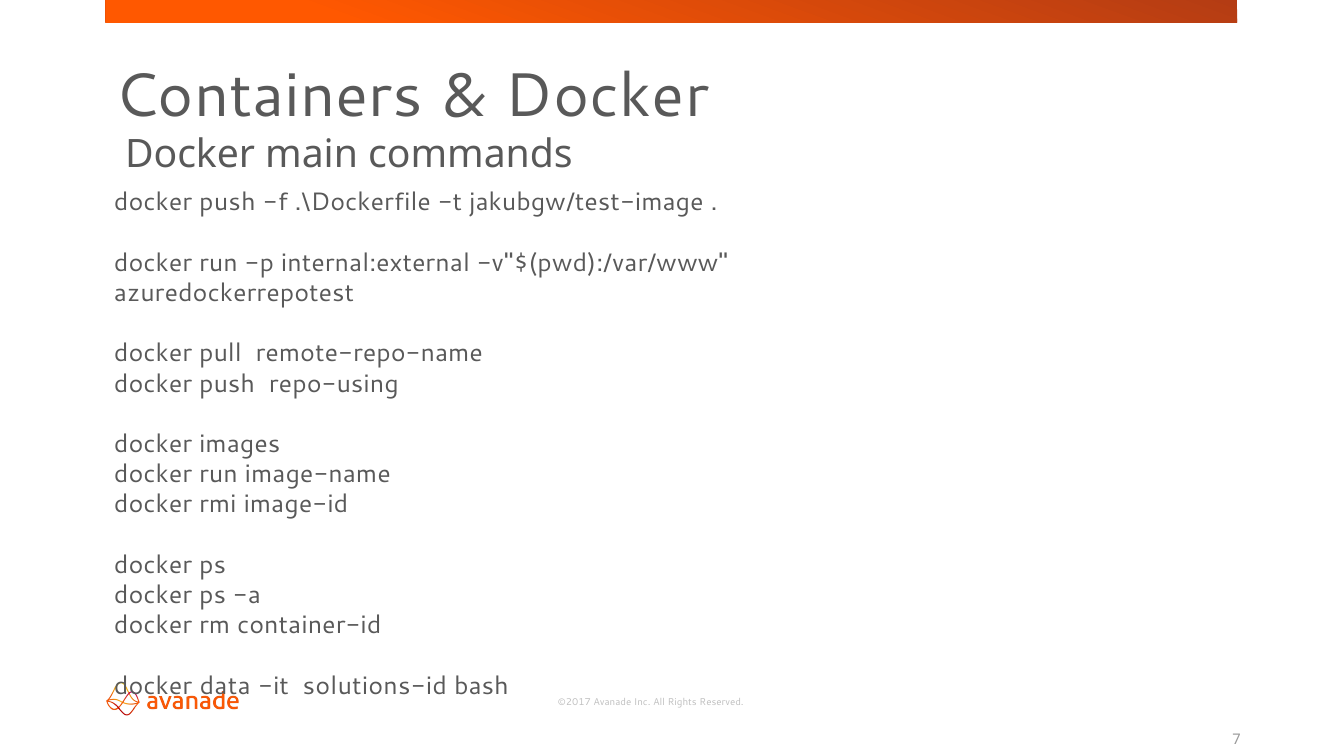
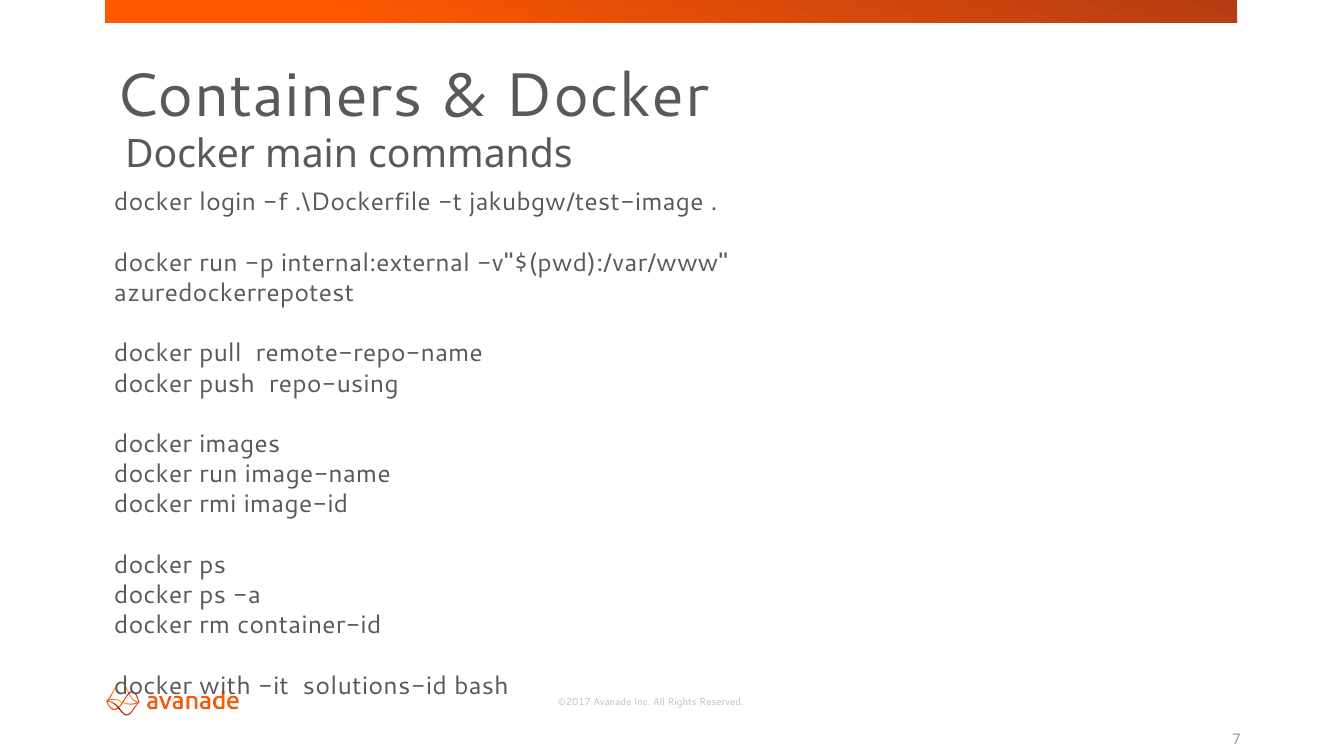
push: push -> login (228, 203)
data: data -> with (225, 686)
